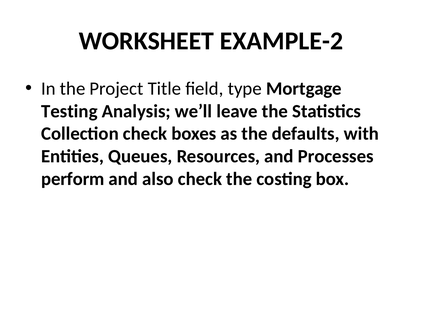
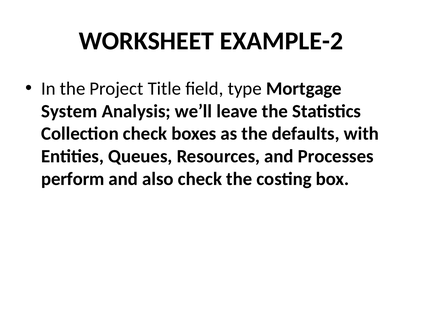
Testing: Testing -> System (69, 111)
